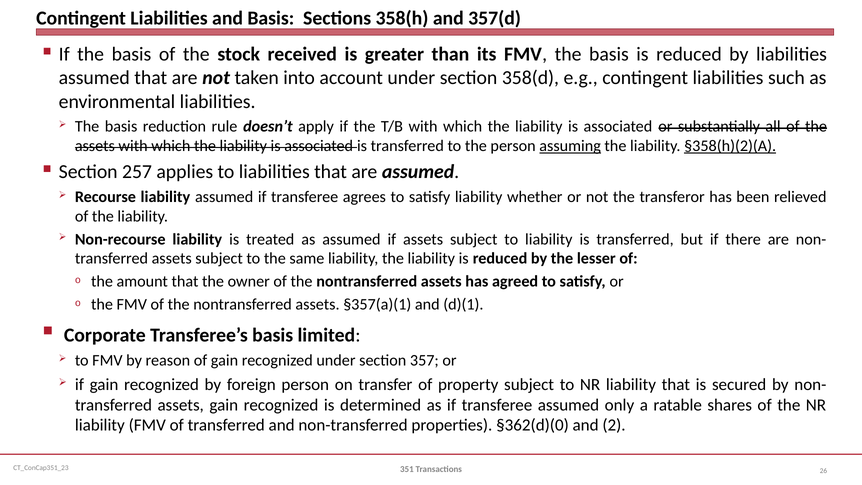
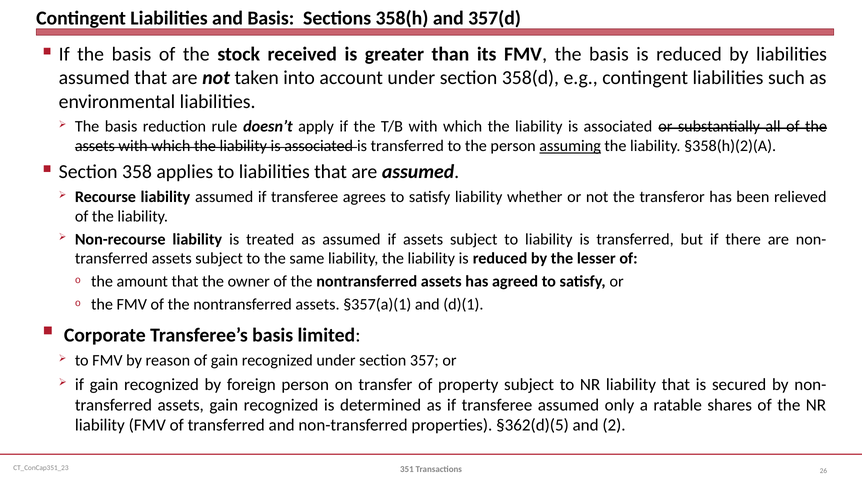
§358(h)(2)(A underline: present -> none (730, 146)
257: 257 -> 358 (137, 172)
§362(d)(0: §362(d)(0 -> §362(d)(5 (533, 425)
